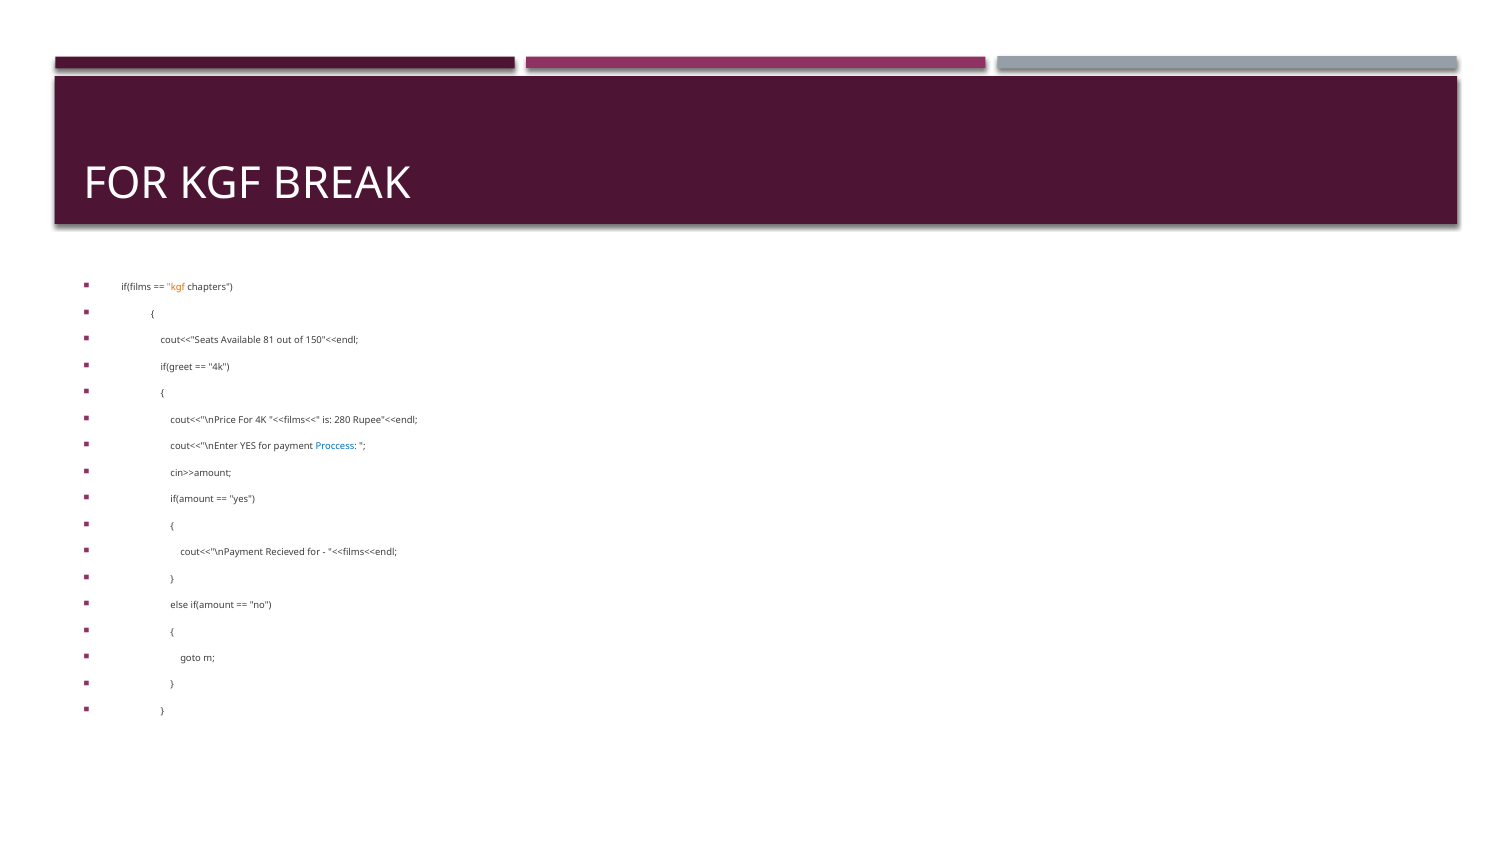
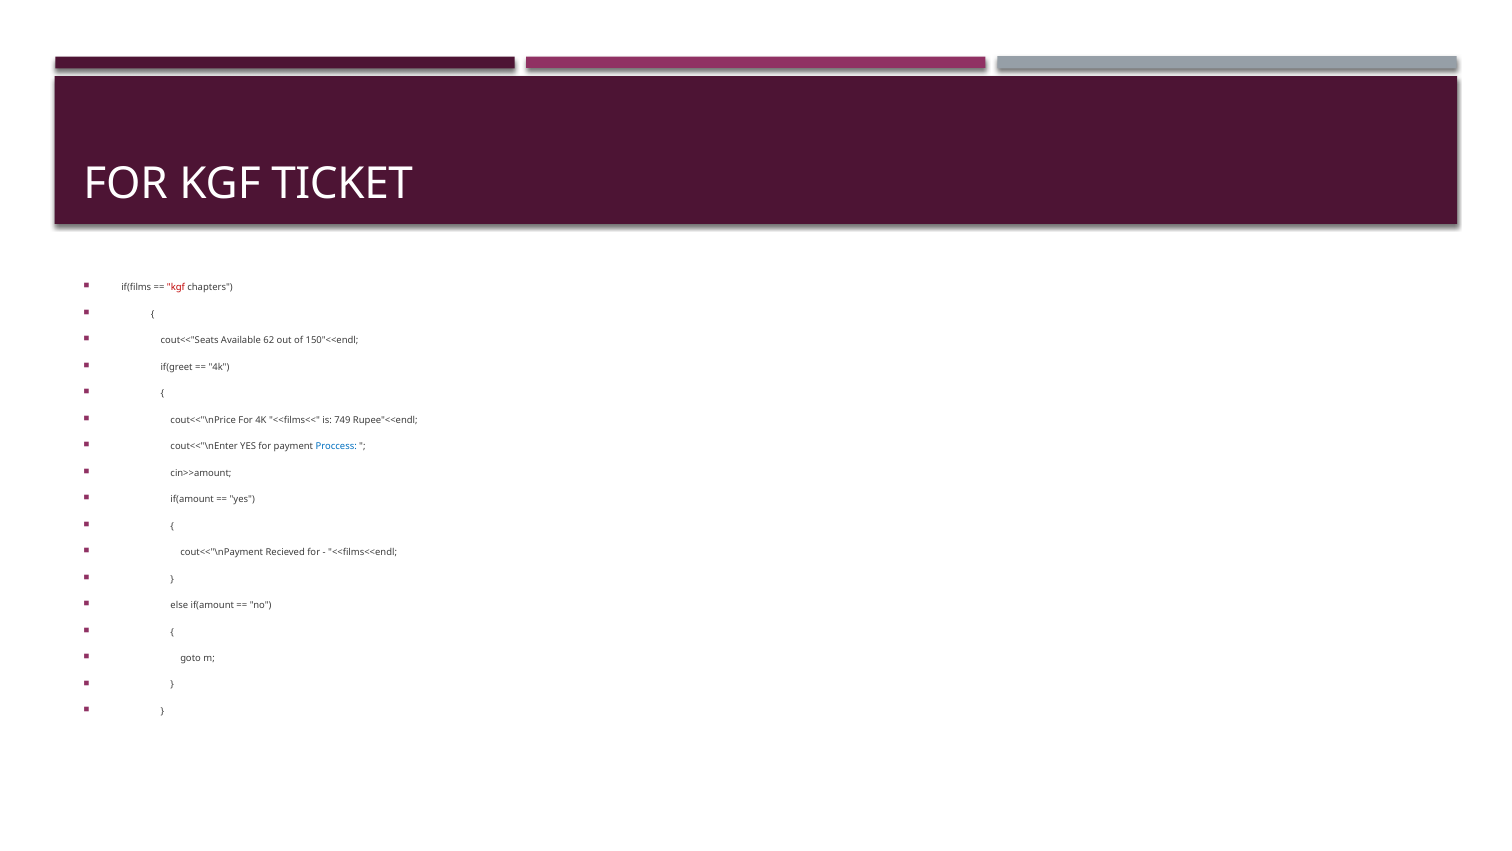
BREAK: BREAK -> TICKET (342, 184)
kgf colour: orange -> red (176, 287)
81: 81 -> 62 (269, 340)
280: 280 -> 749 (342, 420)
